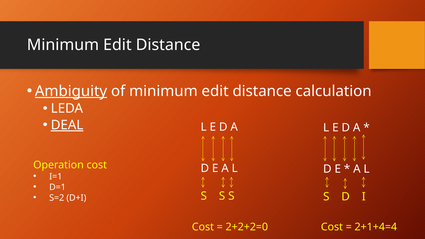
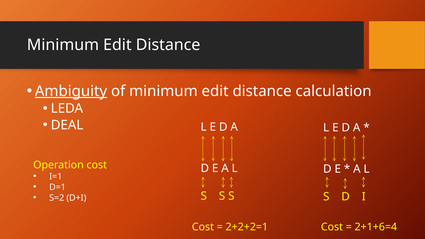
DEAL underline: present -> none (67, 125)
2+2+2=0: 2+2+2=0 -> 2+2+2=1 (247, 227)
2+1+4=4: 2+1+4=4 -> 2+1+6=4 (376, 227)
